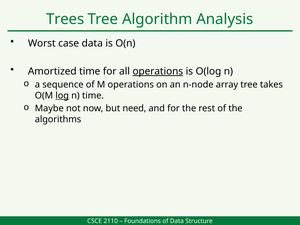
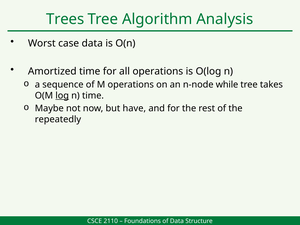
operations underline: present -> none (158, 71)
array: array -> while (227, 85)
need: need -> have (134, 108)
algorithms: algorithms -> repeatedly (58, 119)
